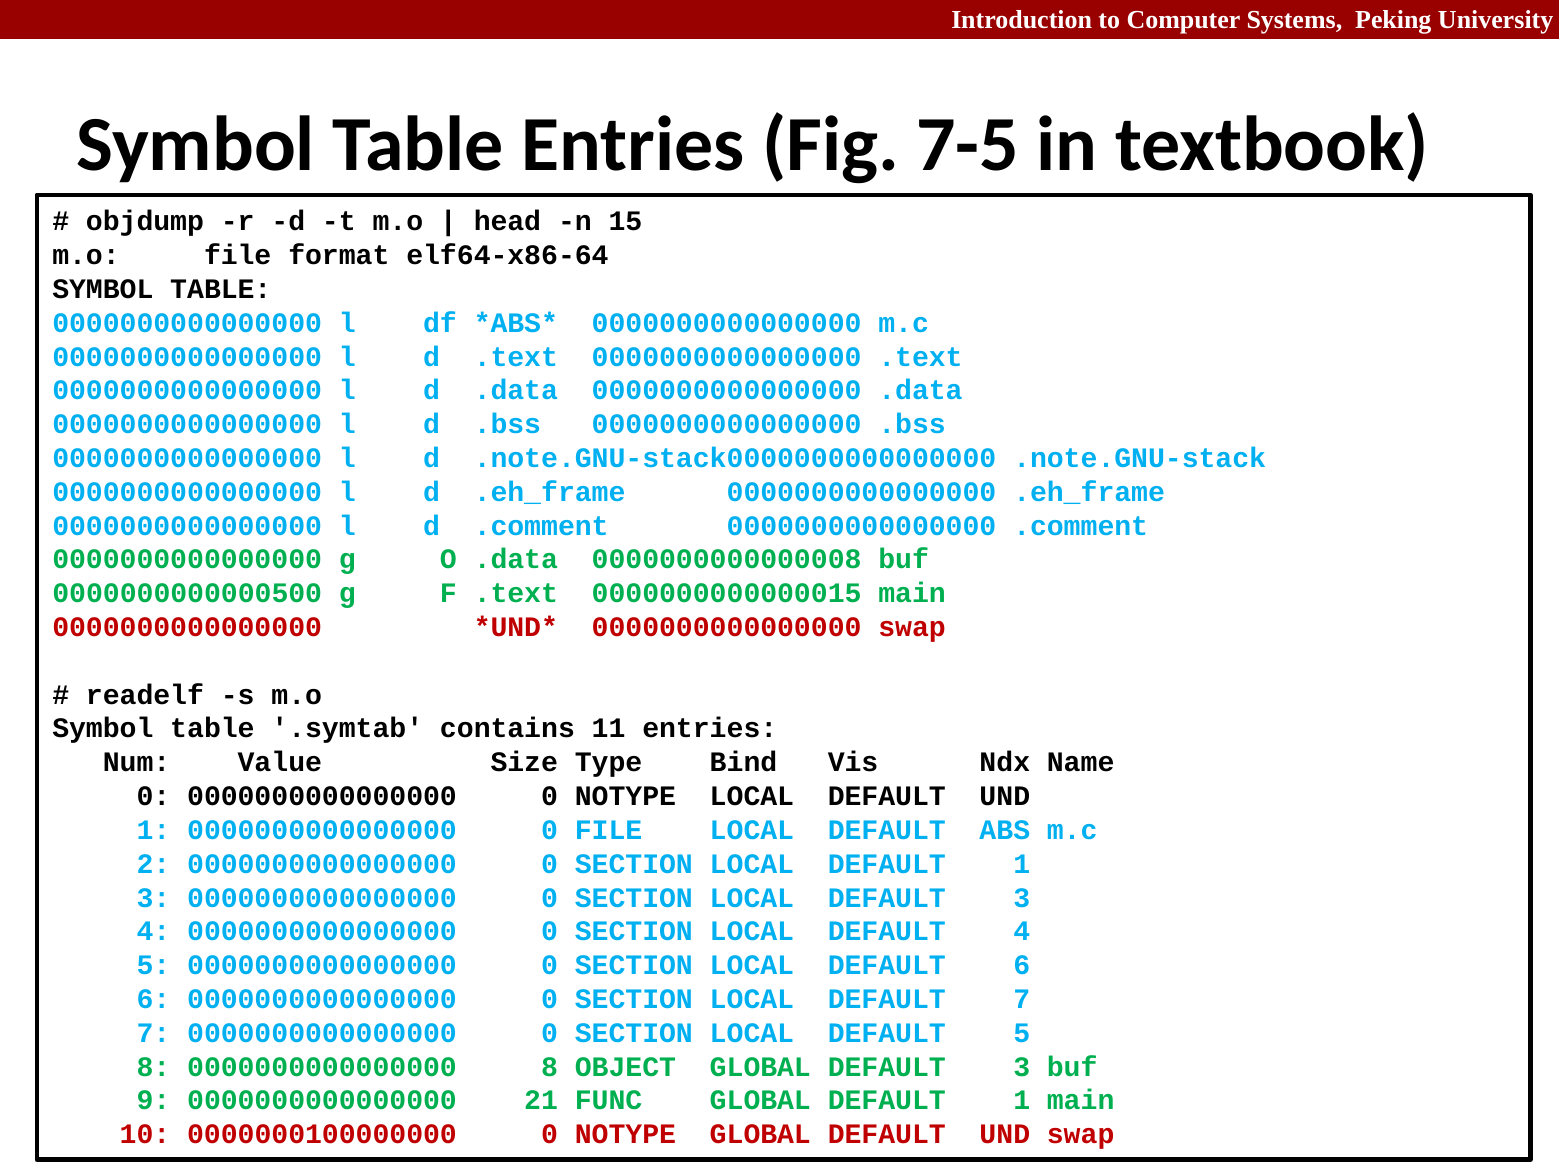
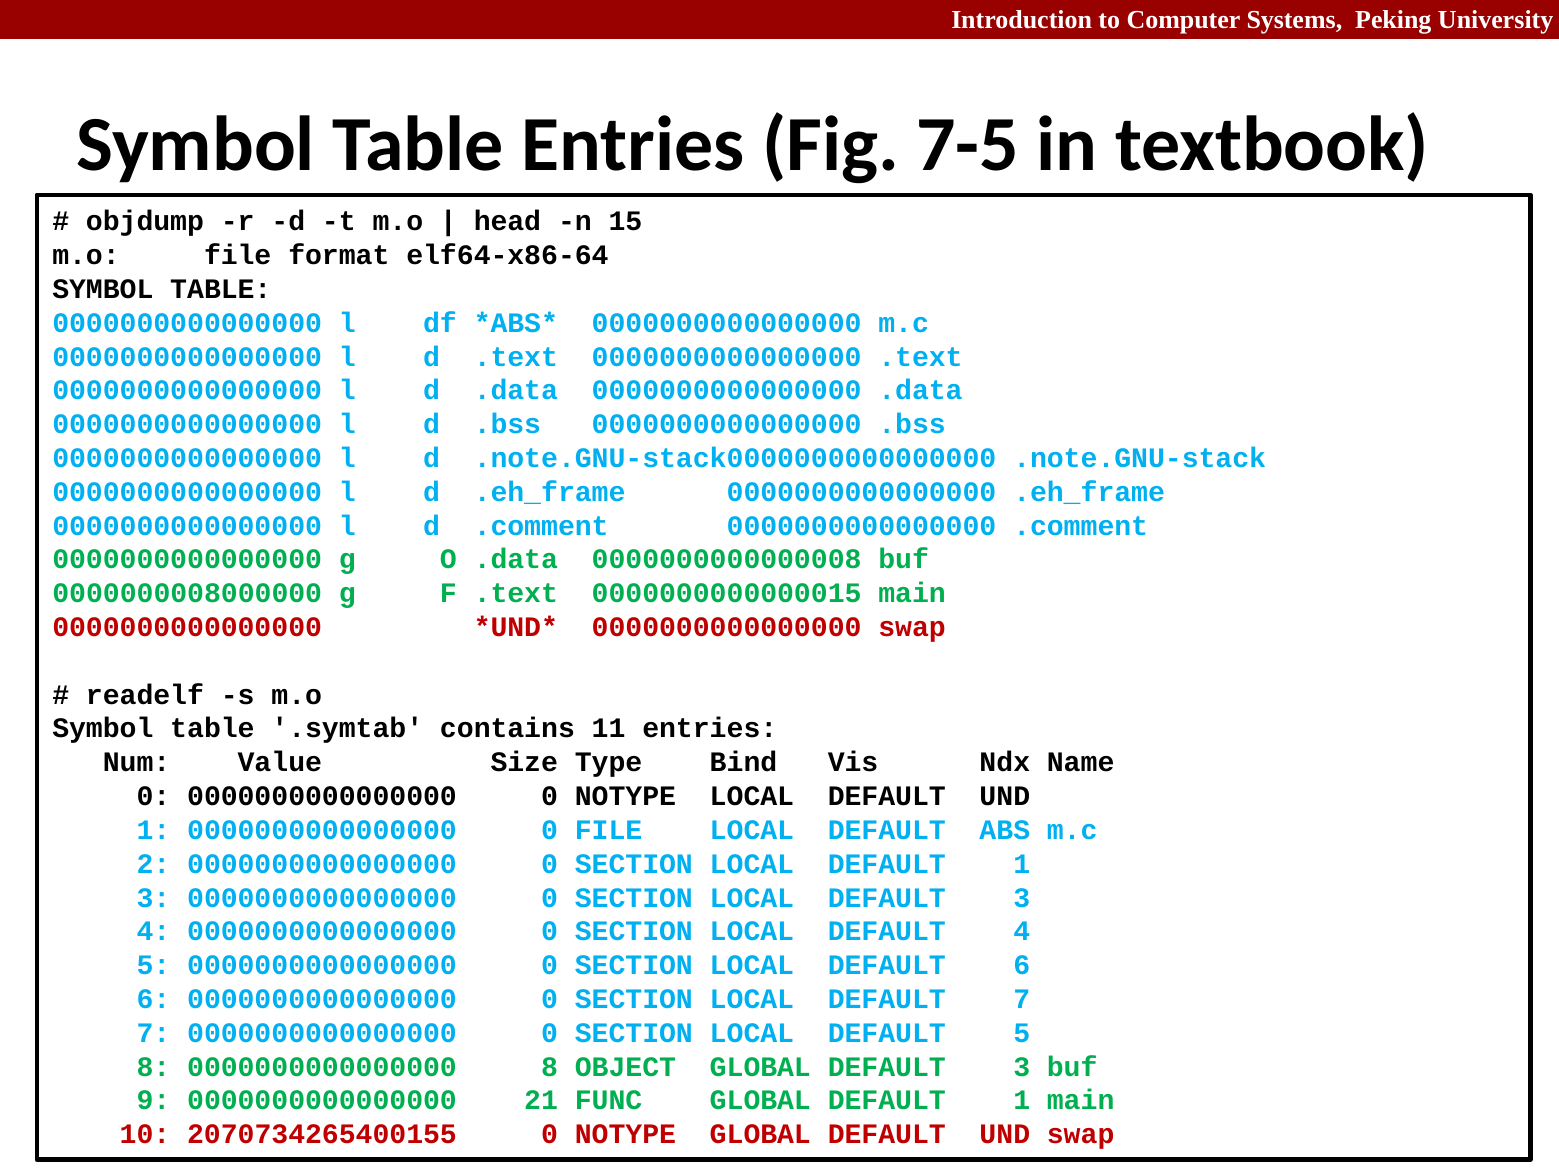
0000000000000500: 0000000000000500 -> 0000000008000000 (187, 594)
0000000100000000: 0000000100000000 -> 2070734265400155 (322, 1135)
